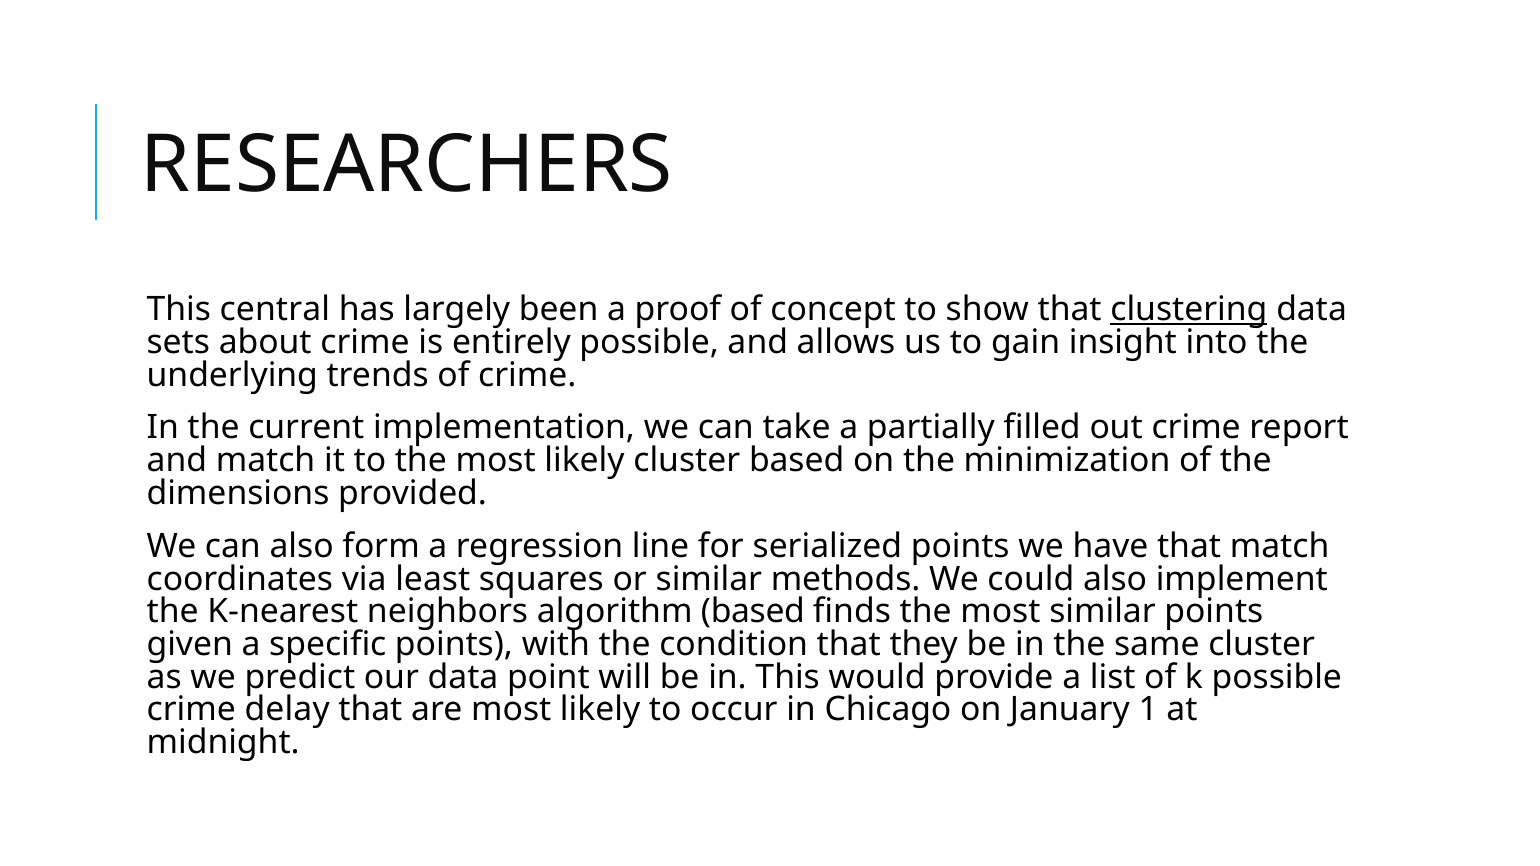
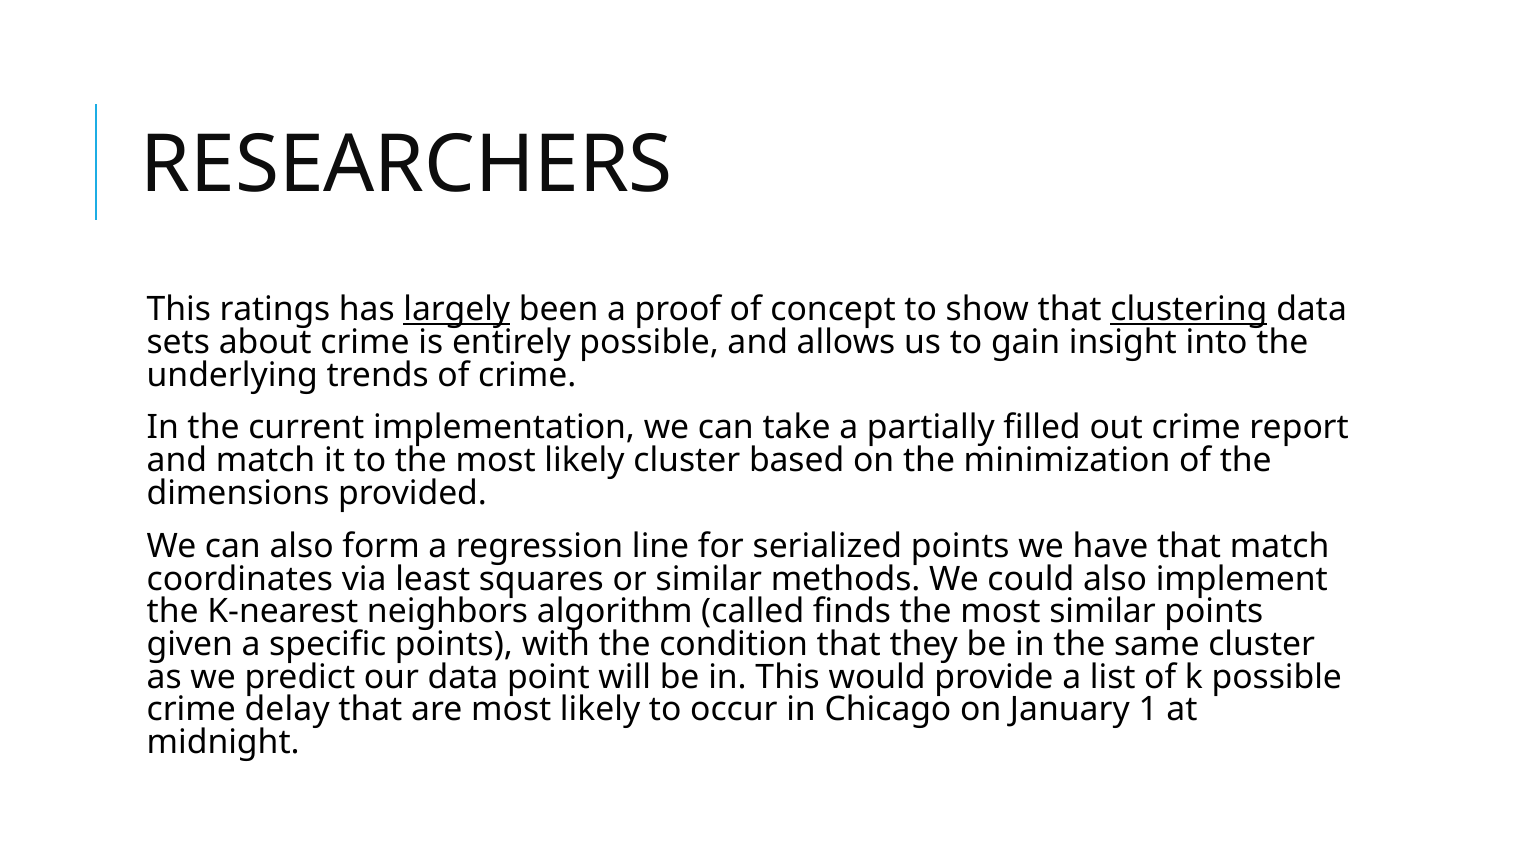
central: central -> ratings (275, 310)
largely underline: none -> present (457, 310)
algorithm based: based -> called (753, 612)
